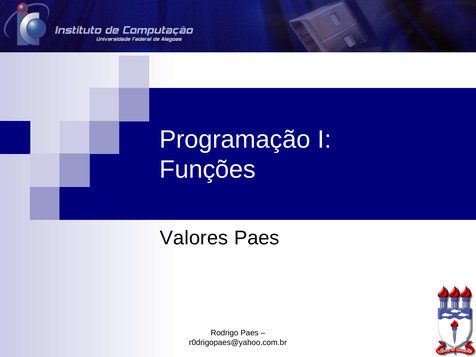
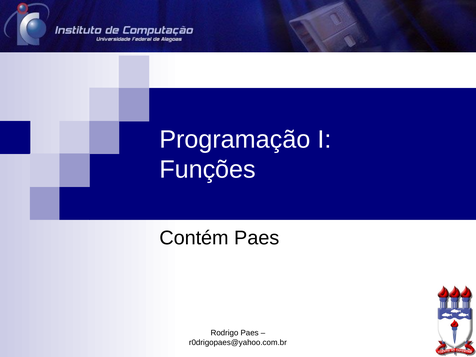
Valores: Valores -> Contém (194, 238)
